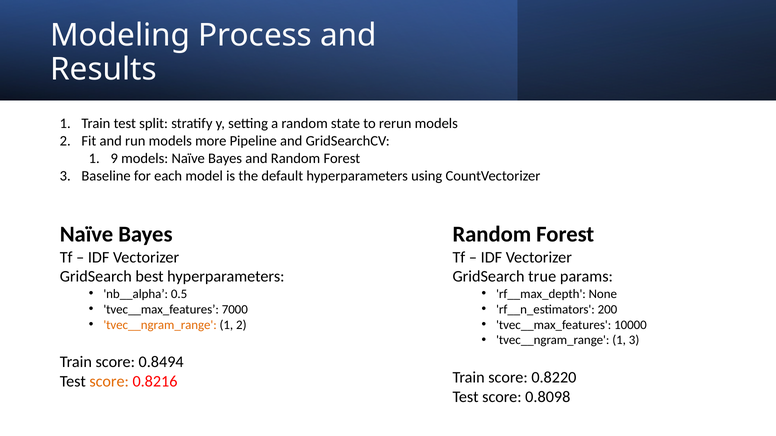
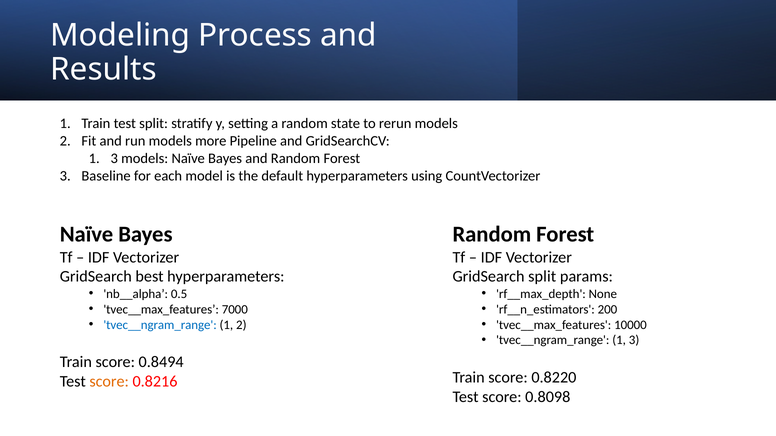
9: 9 -> 3 (114, 159)
GridSearch true: true -> split (542, 277)
tvec__ngram_range colour: orange -> blue (160, 325)
